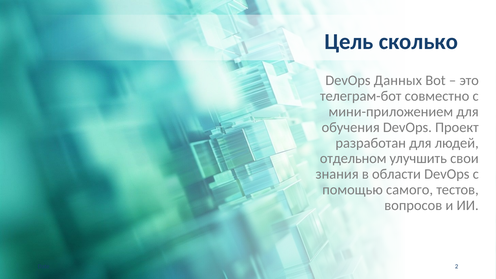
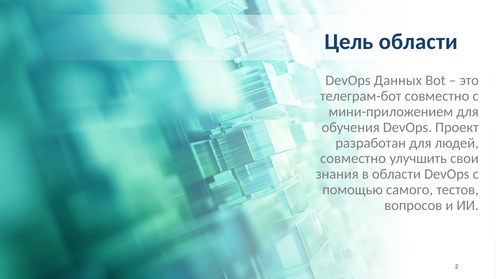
Цель сколько: сколько -> области (418, 42)
отдельном: отдельном -> совместно (353, 159)
